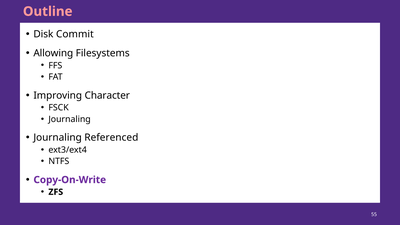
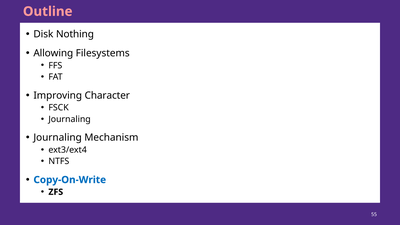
Commit: Commit -> Nothing (75, 34)
Referenced: Referenced -> Mechanism (111, 138)
Copy-On-Write colour: purple -> blue (70, 180)
